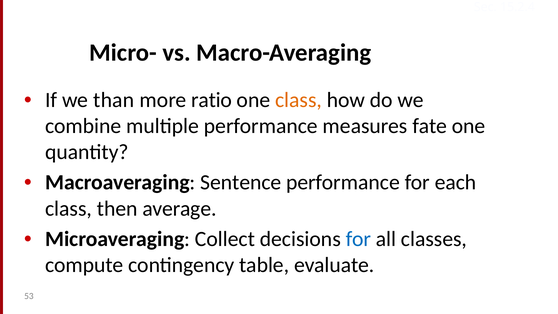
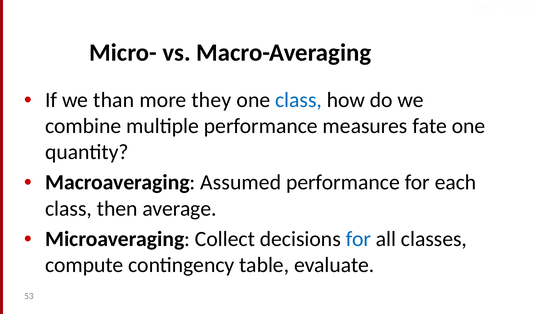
ratio: ratio -> they (211, 100)
class colour: orange -> blue (298, 100)
Sentence: Sentence -> Assumed (241, 182)
